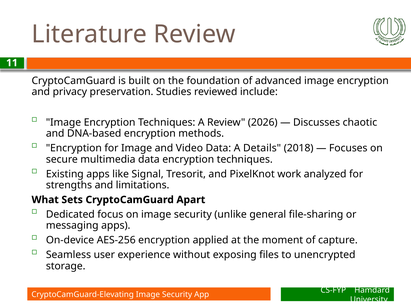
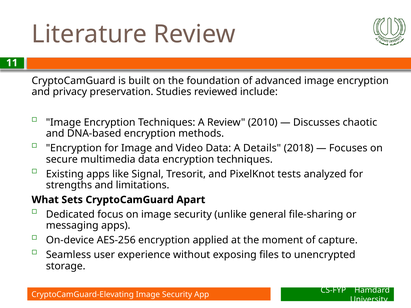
2026: 2026 -> 2010 (263, 123)
work: work -> tests (289, 174)
